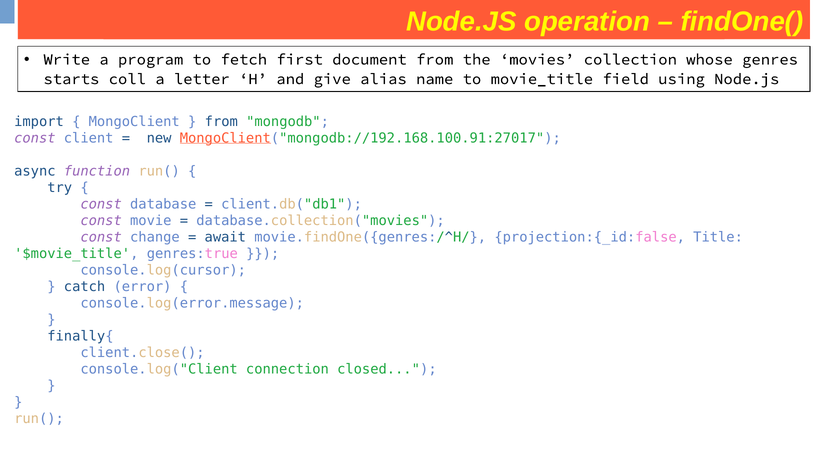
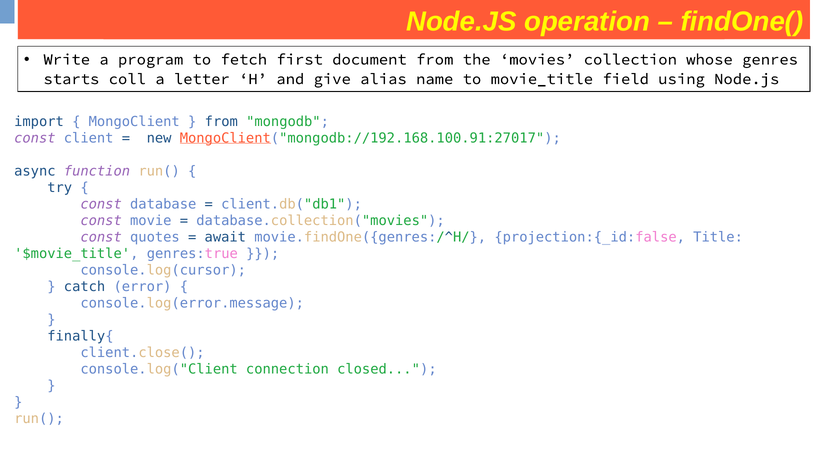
change: change -> quotes (155, 238)
